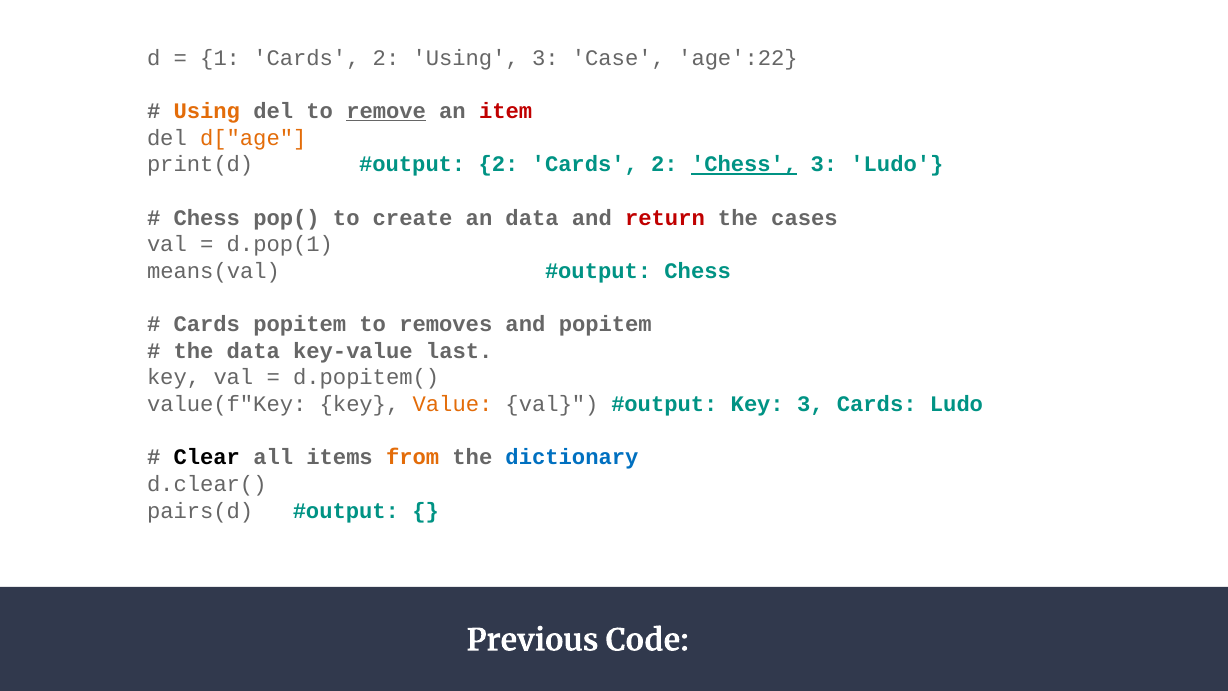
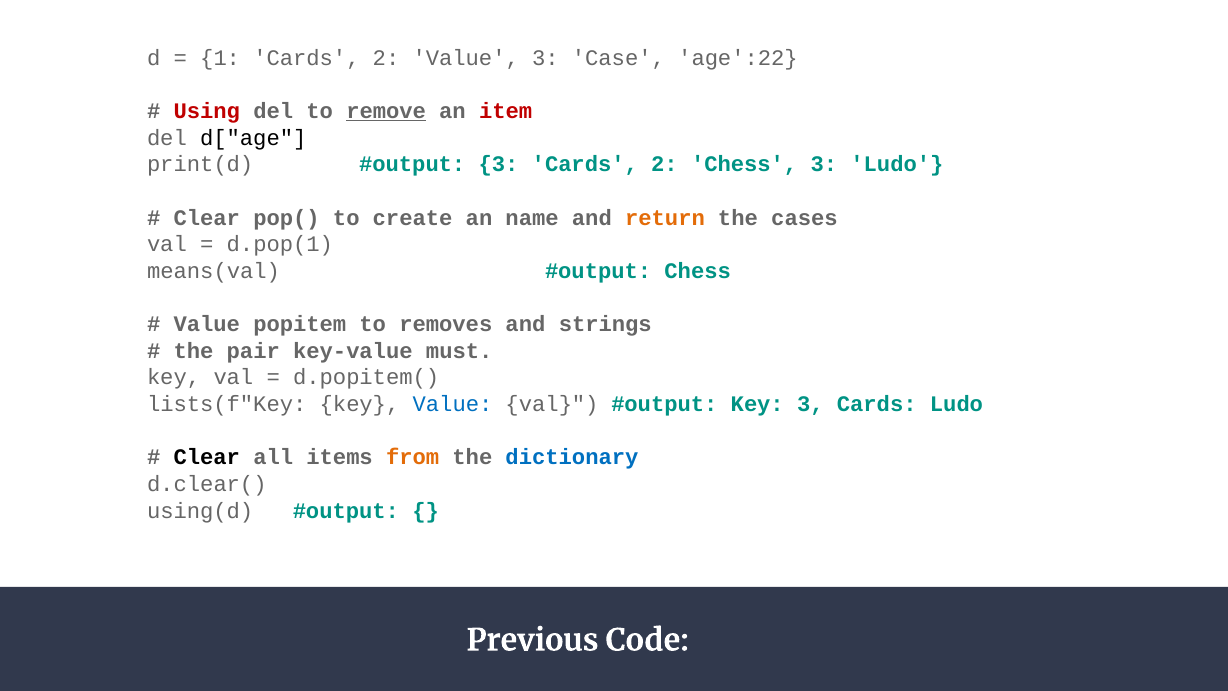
2 Using: Using -> Value (466, 58)
Using colour: orange -> red (207, 111)
d["age colour: orange -> black (253, 138)
2: 2 -> 3 (499, 164)
Chess underline: present -> none (744, 164)
Chess: Chess -> Clear (207, 218)
an data: data -> name (532, 218)
return colour: red -> orange (665, 218)
Cards: Cards -> Value (207, 324)
and popitem: popitem -> strings (605, 324)
the data: data -> pair (253, 351)
last: last -> must (459, 351)
value(f"Key: value(f"Key -> lists(f"Key (227, 404)
Value colour: orange -> blue (453, 404)
pairs(d: pairs(d -> using(d (200, 511)
